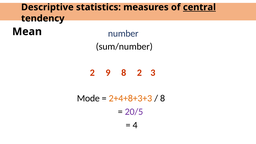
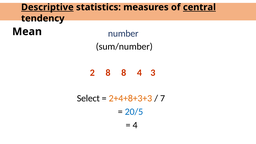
Descriptive underline: none -> present (47, 7)
2 9: 9 -> 8 (108, 73)
8 2: 2 -> 4 (139, 73)
Mode: Mode -> Select (88, 98)
8: 8 -> 7 (163, 98)
20/5 colour: purple -> blue (134, 112)
